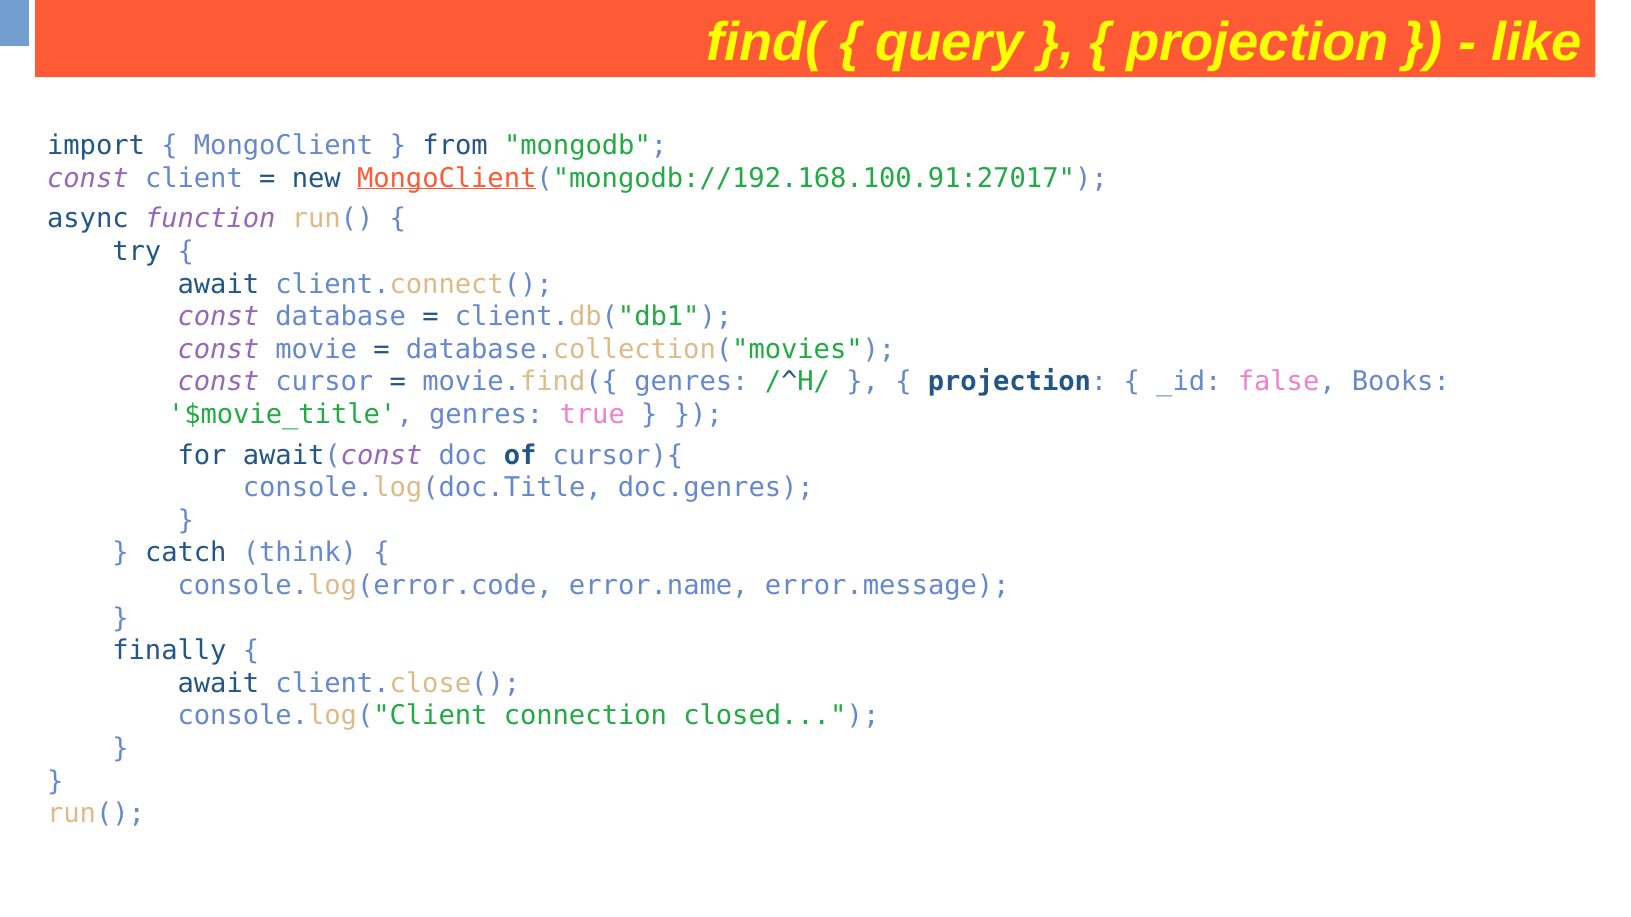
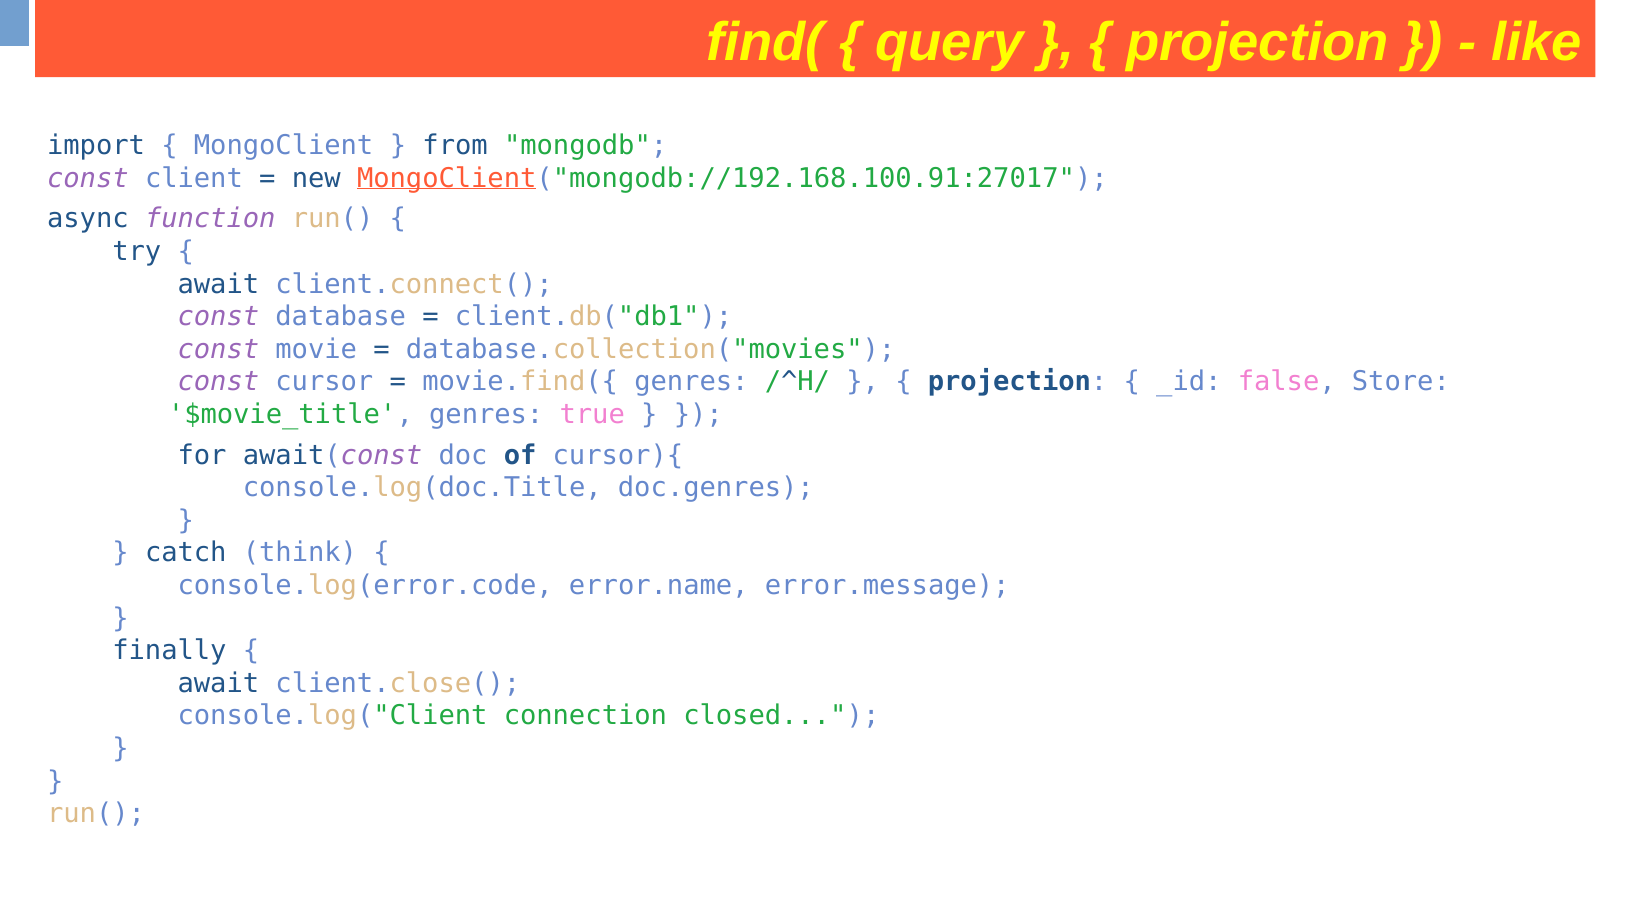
Books: Books -> Store (1401, 382)
